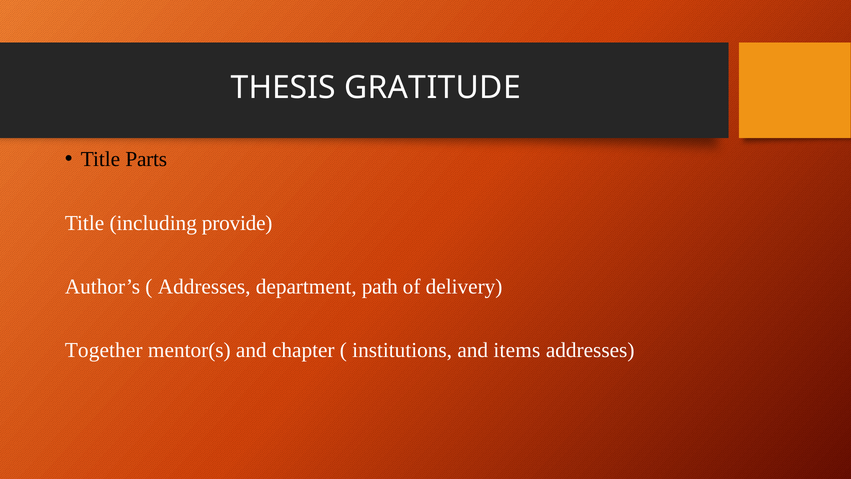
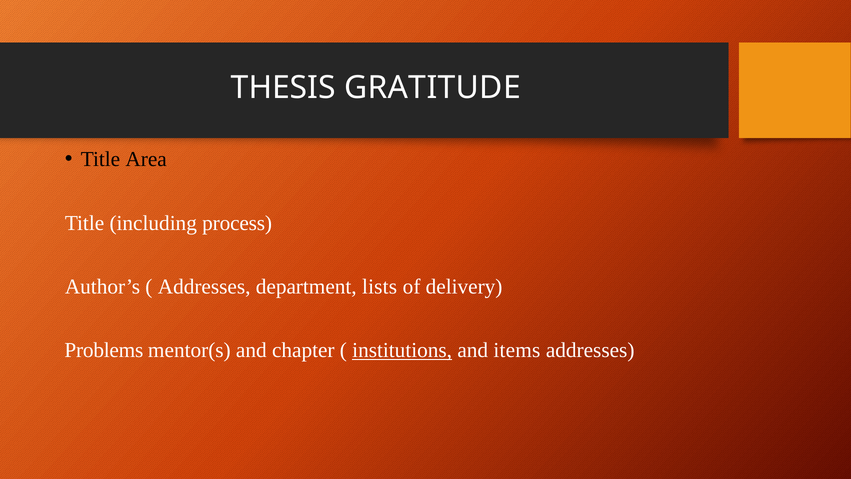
Parts: Parts -> Area (146, 159)
provide: provide -> process (237, 223)
path: path -> lists (380, 287)
Together: Together -> Problems (104, 350)
institutions underline: none -> present (402, 350)
